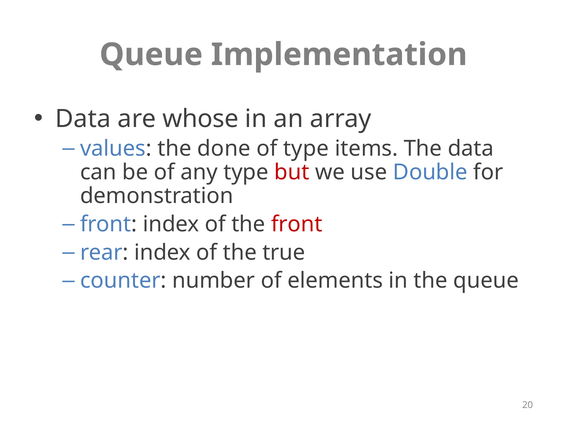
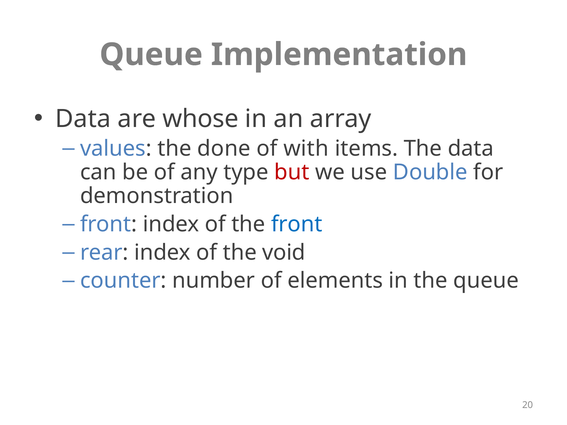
of type: type -> with (306, 149)
front colour: red -> blue (297, 224)
true: true -> void (284, 253)
